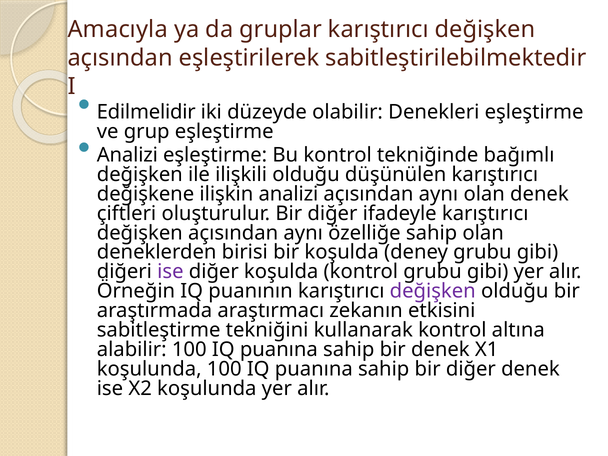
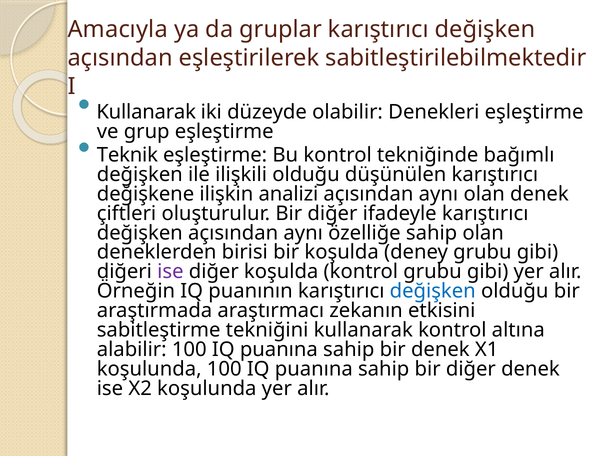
Edilmelidir: Edilmelidir -> Kullanarak (146, 112)
Analizi: Analizi -> Teknik (127, 155)
değişken colour: purple -> blue (433, 291)
